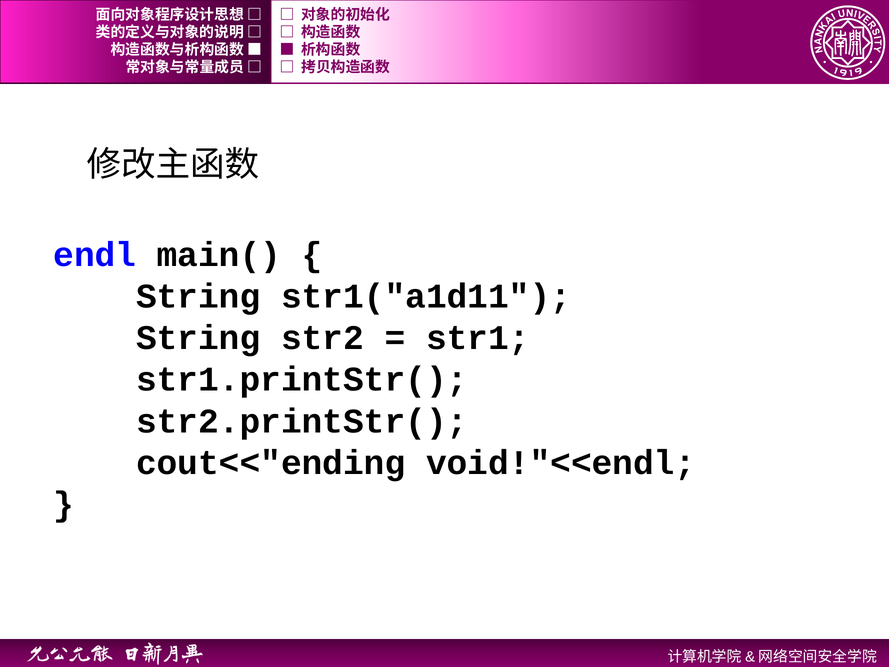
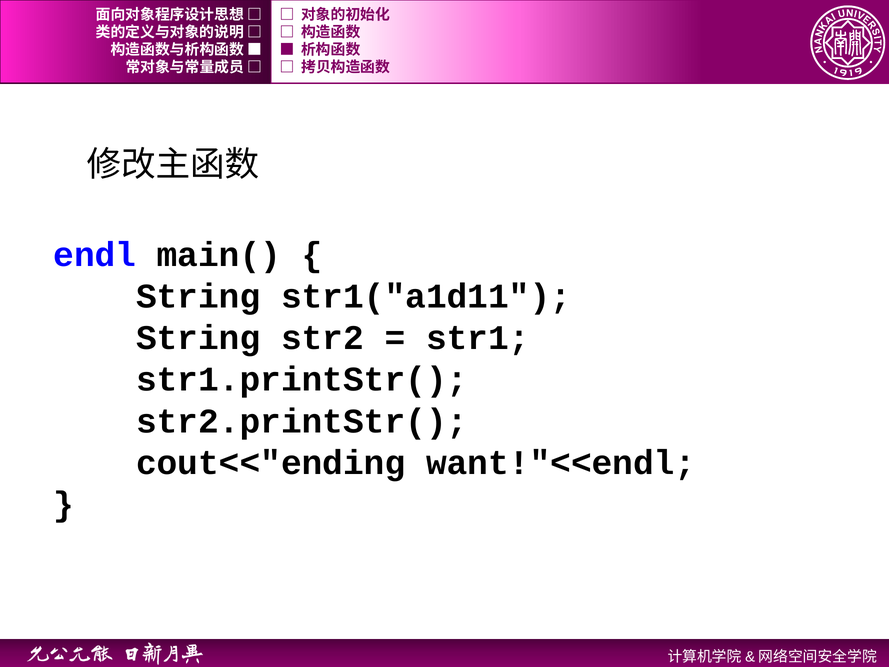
void!"<<endl: void!"<<endl -> want!"<<endl (561, 462)
